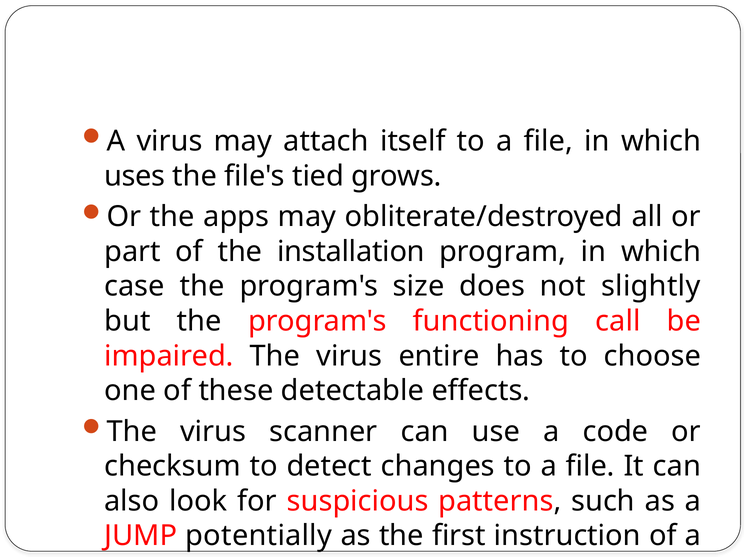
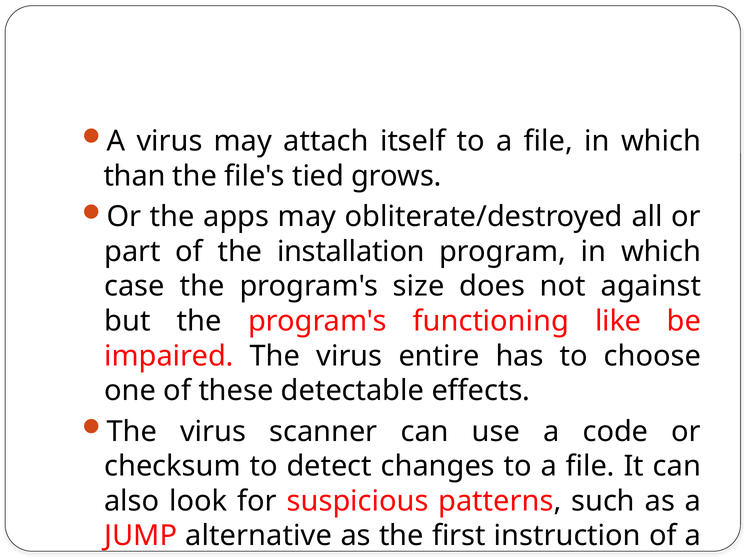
uses: uses -> than (135, 176)
slightly: slightly -> against (651, 287)
call: call -> like (618, 321)
potentially: potentially -> alternative (259, 536)
